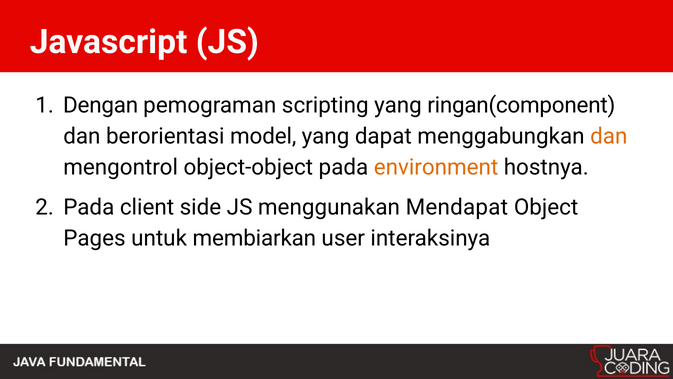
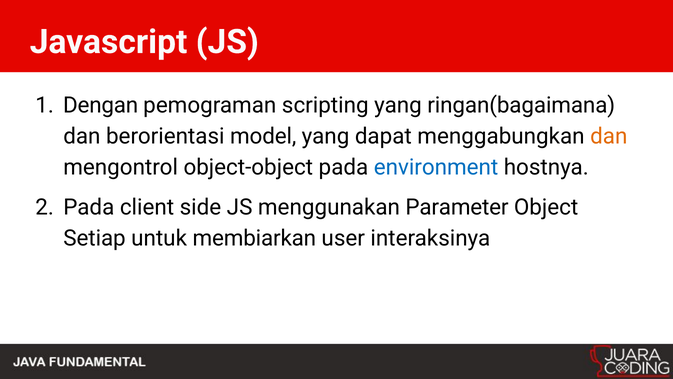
ringan(component: ringan(component -> ringan(bagaimana (521, 105)
environment colour: orange -> blue (436, 167)
Mendapat: Mendapat -> Parameter (457, 207)
Pages: Pages -> Setiap (95, 238)
